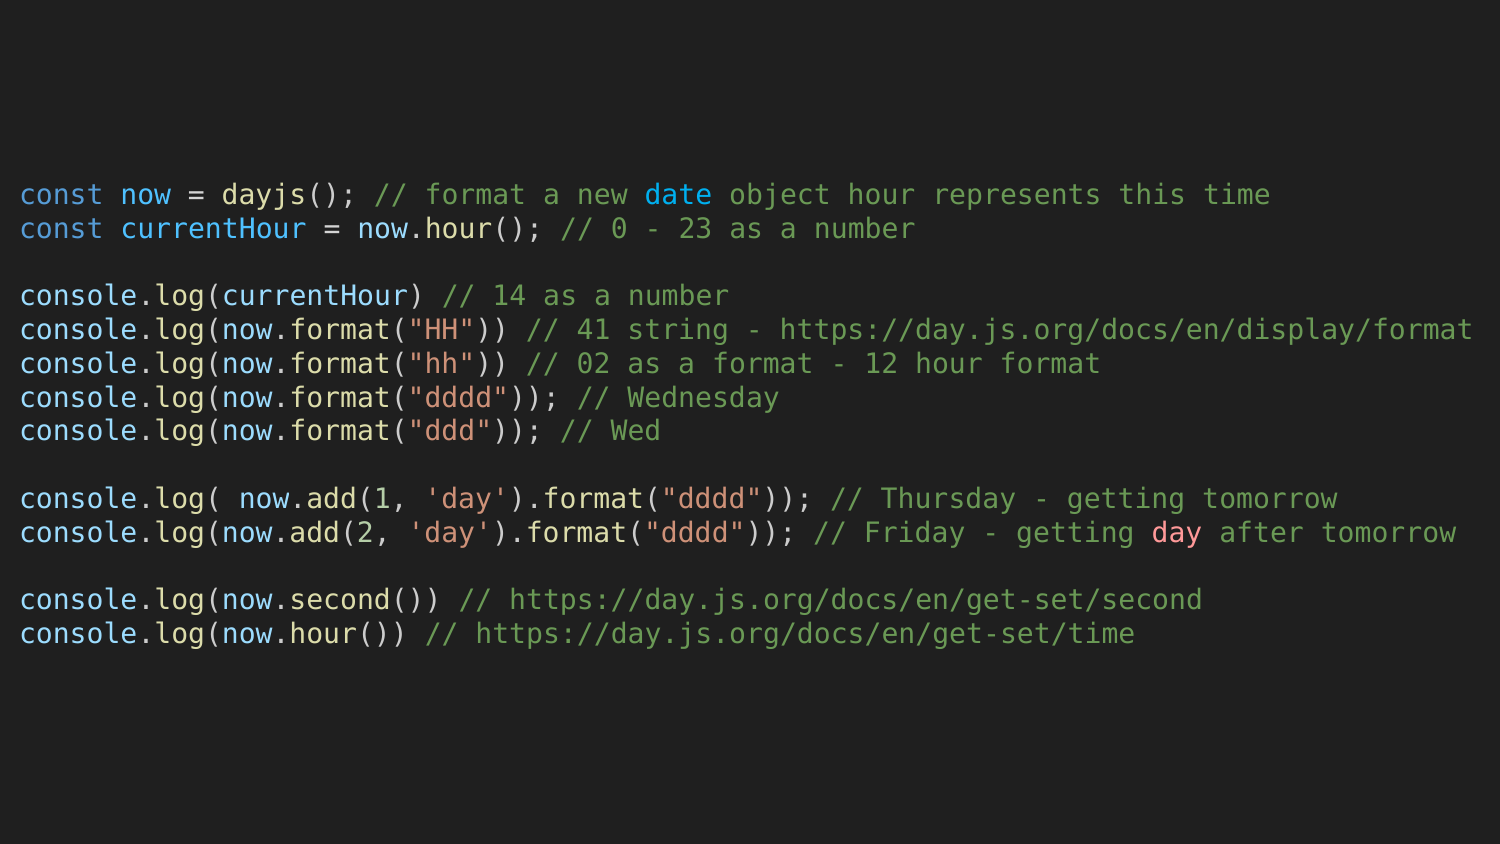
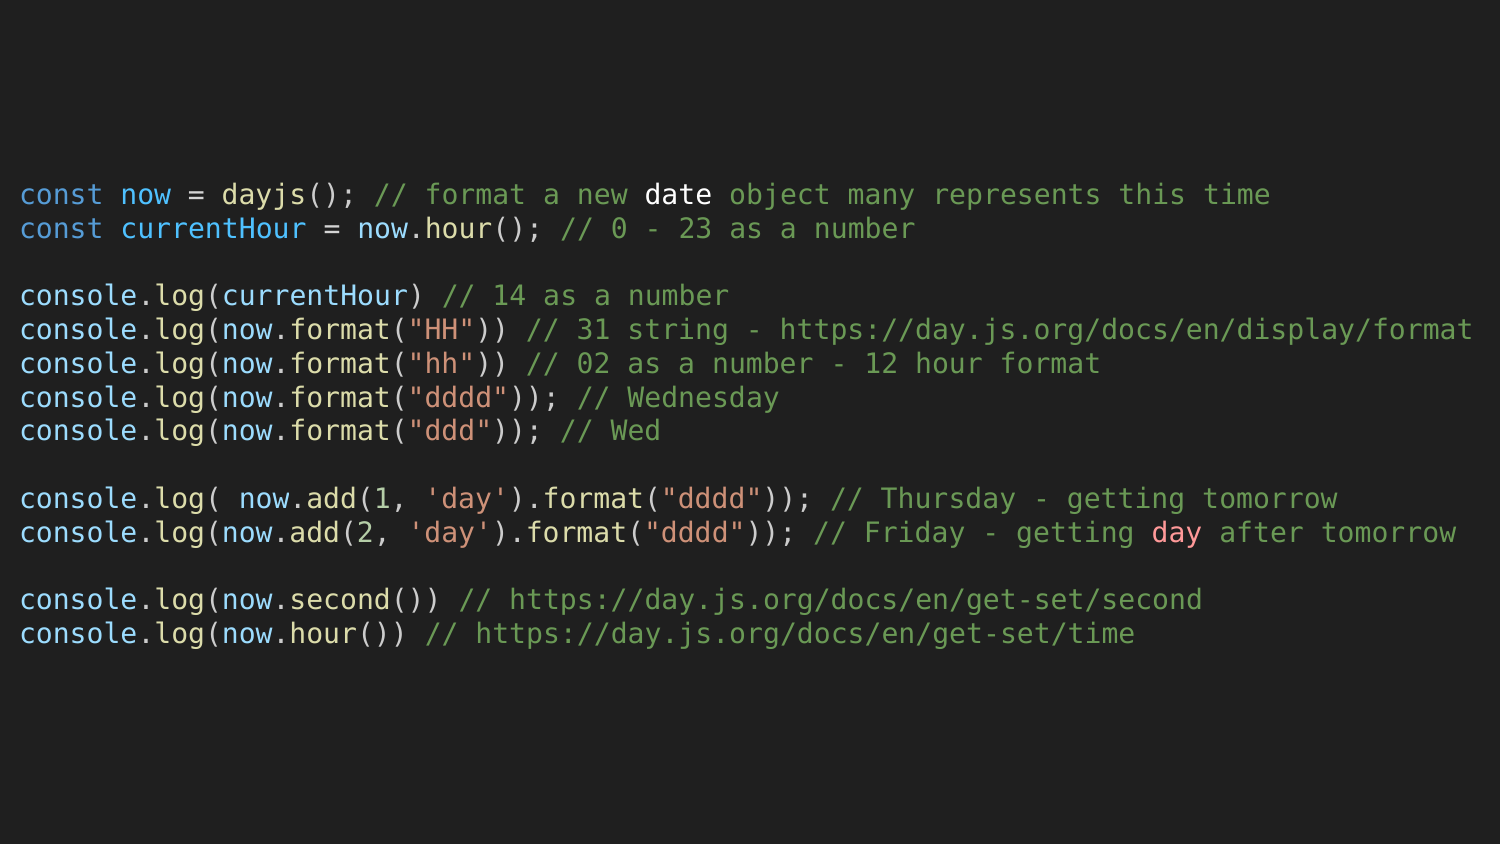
date colour: light blue -> white (678, 195)
object hour: hour -> many (882, 195)
41: 41 -> 31 (594, 330)
02 as a format: format -> number (763, 364)
